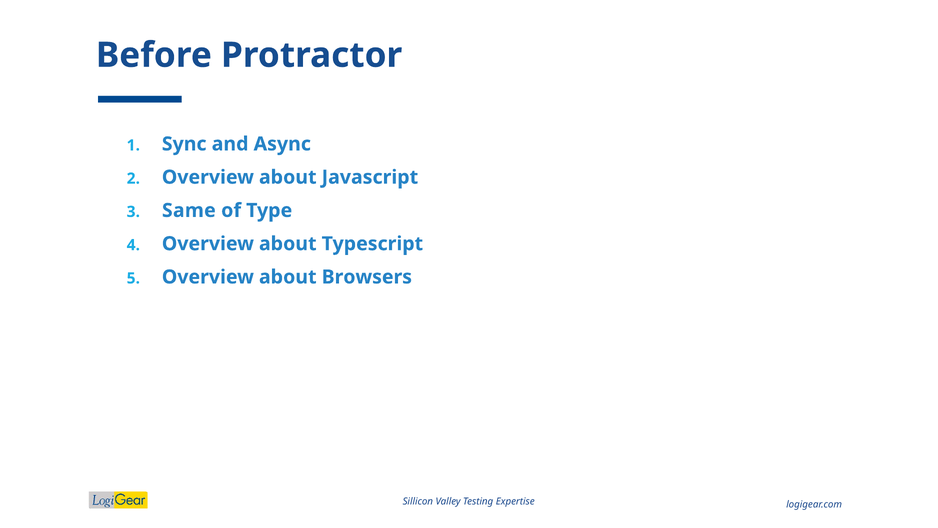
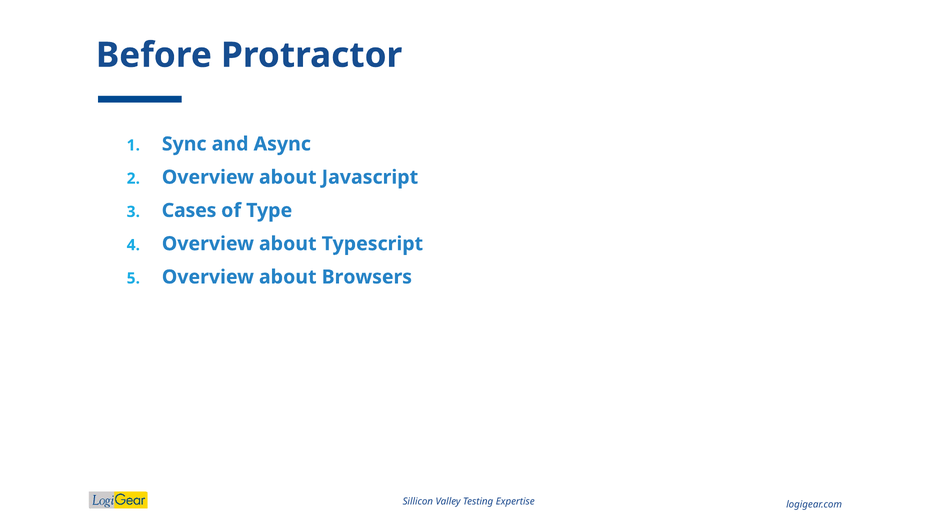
Same: Same -> Cases (189, 210)
